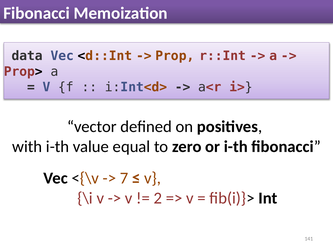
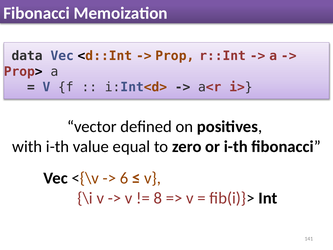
7: 7 -> 6 (124, 178)
2: 2 -> 8 (158, 198)
